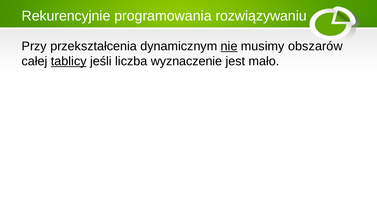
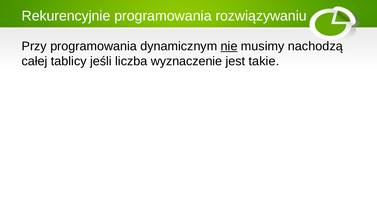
Przy przekształcenia: przekształcenia -> programowania (94, 46)
obszarów: obszarów -> nachodzą (315, 46)
tablicy underline: present -> none (69, 61)
mało: mało -> takie (264, 61)
